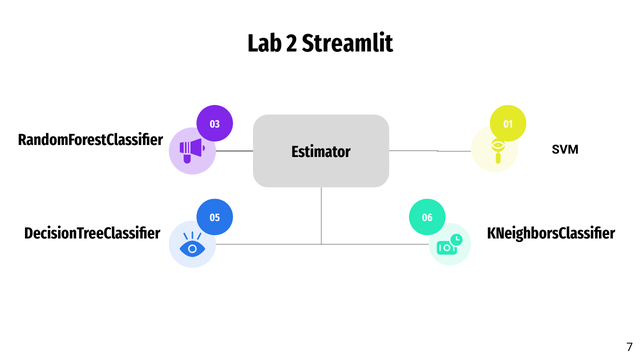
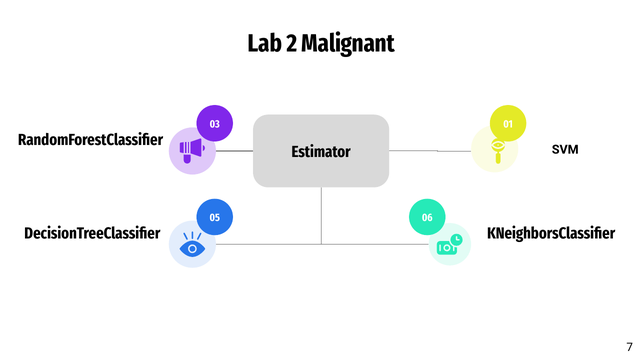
Streamlit: Streamlit -> Malignant (348, 44)
